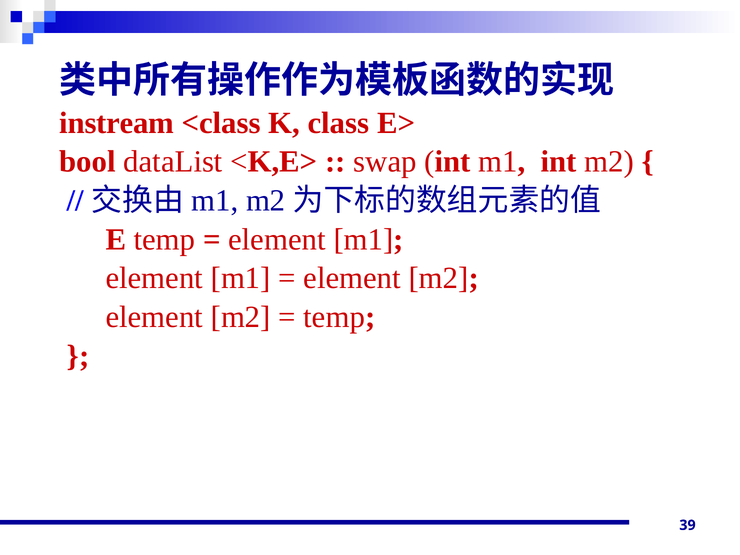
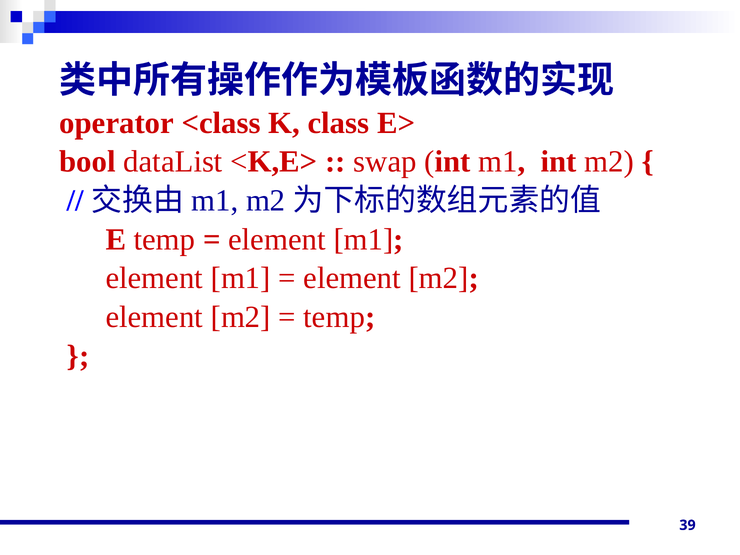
instream: instream -> operator (117, 123)
